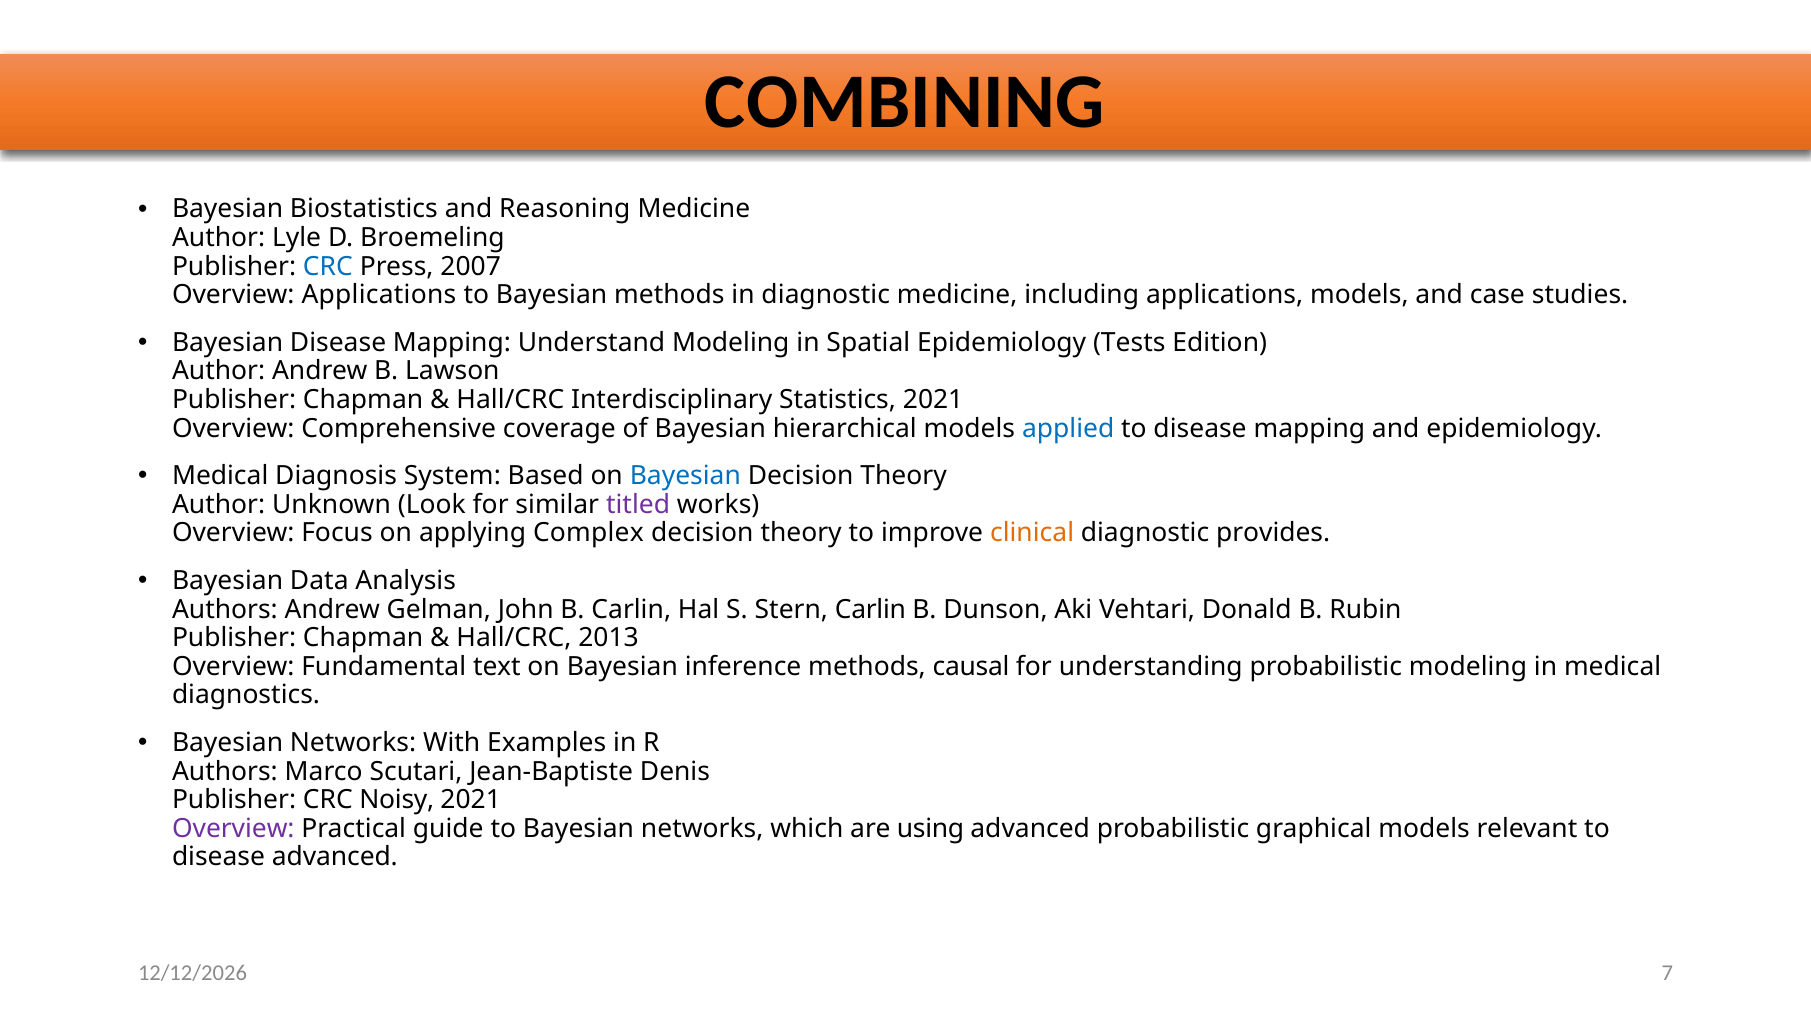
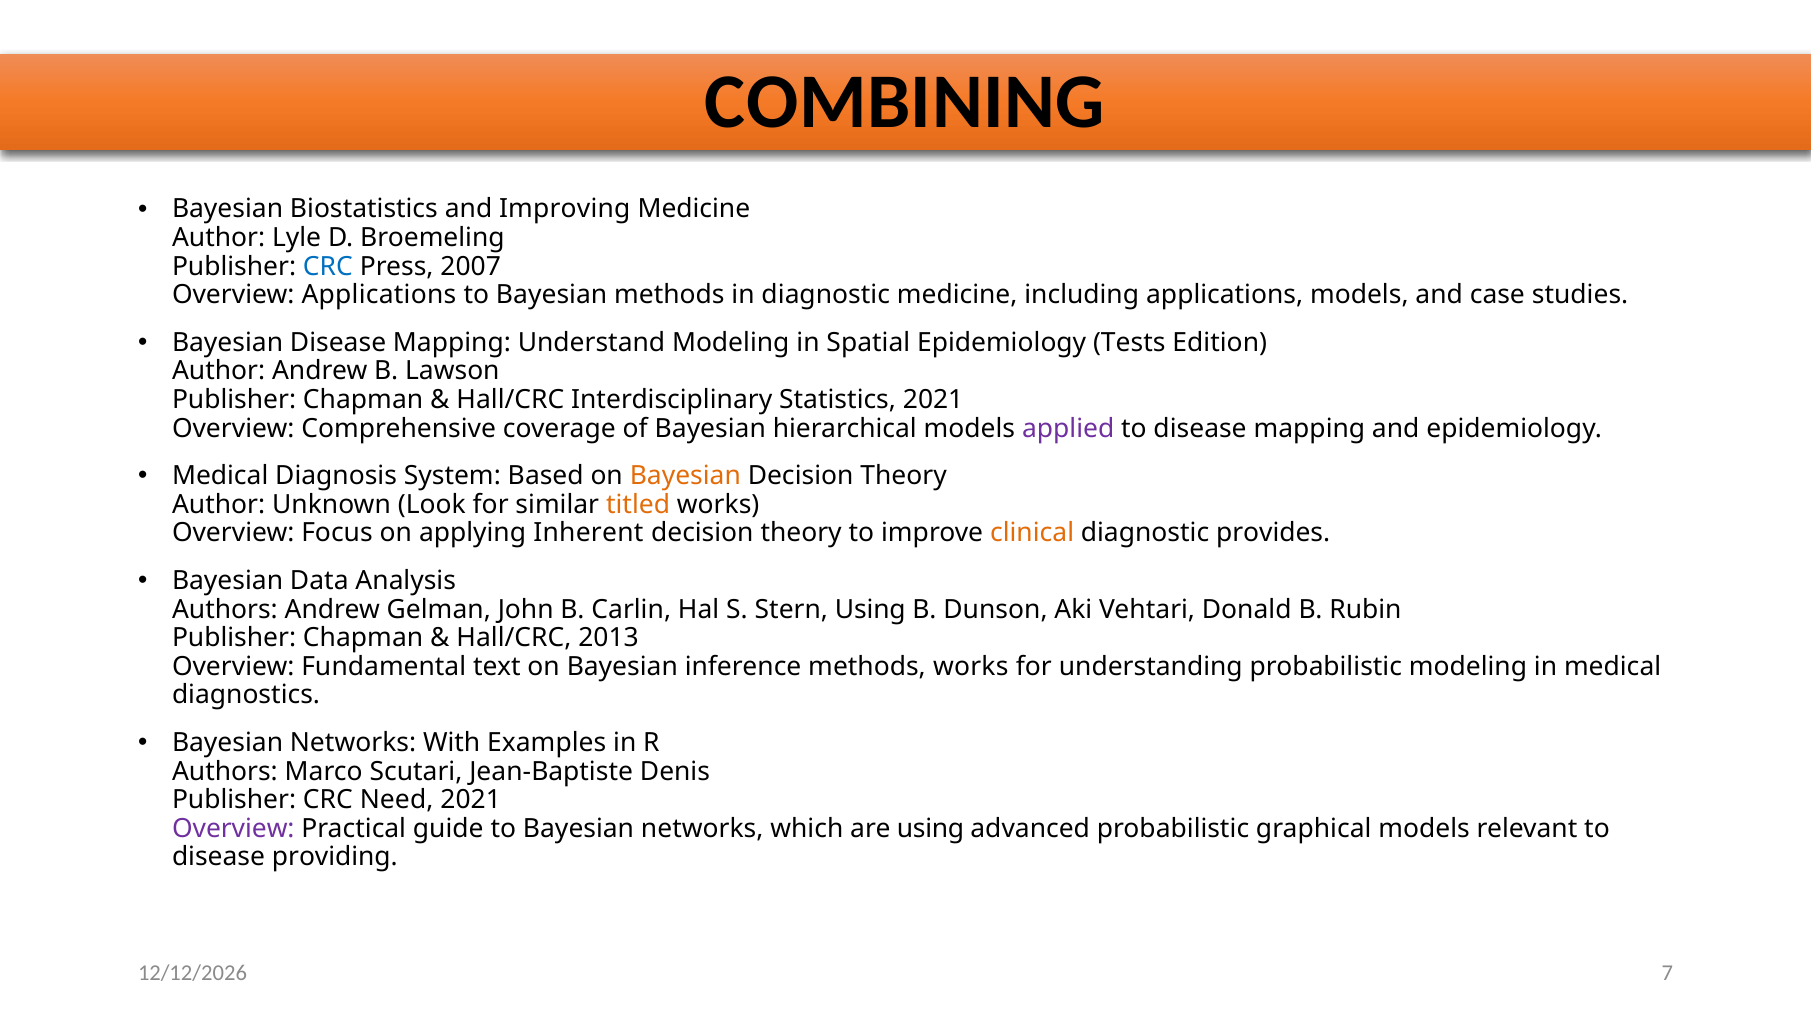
Reasoning: Reasoning -> Improving (565, 209)
applied colour: blue -> purple (1068, 428)
Bayesian colour: blue -> orange (685, 476)
titled colour: purple -> orange (638, 504)
Complex: Complex -> Inherent (588, 533)
Stern Carlin: Carlin -> Using (870, 609)
methods causal: causal -> works (971, 666)
Noisy: Noisy -> Need (397, 800)
disease advanced: advanced -> providing (335, 857)
